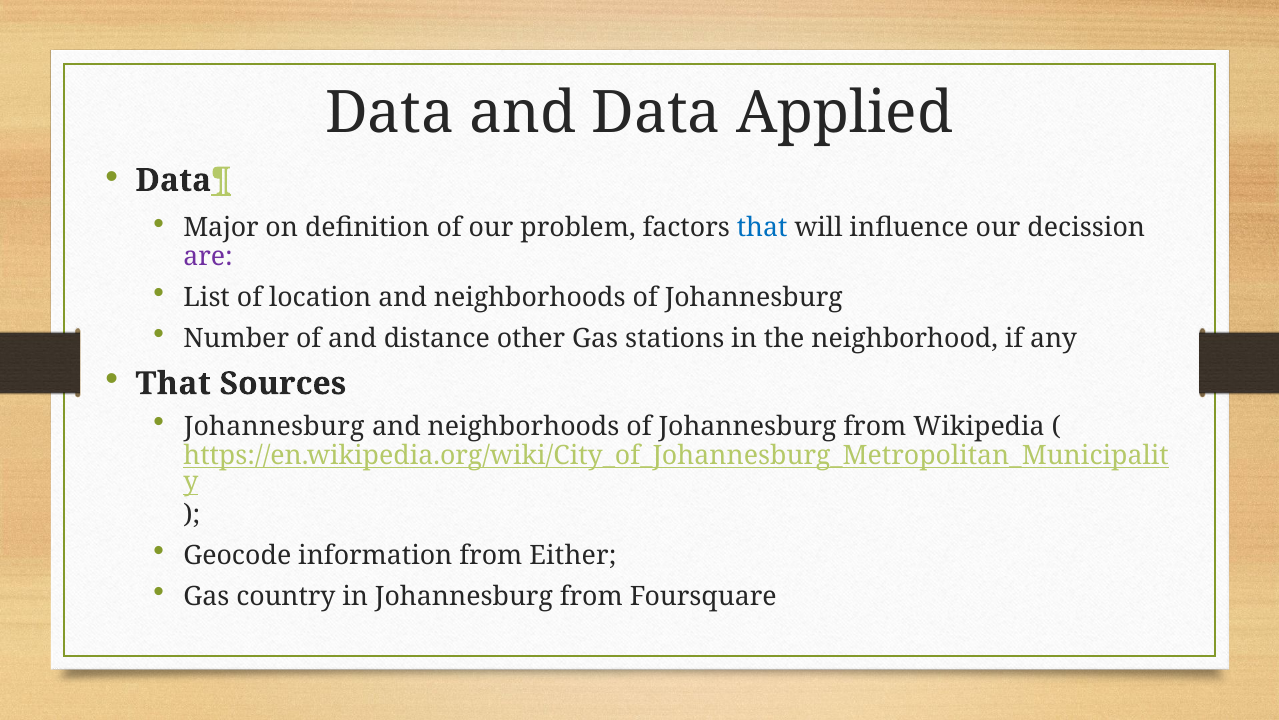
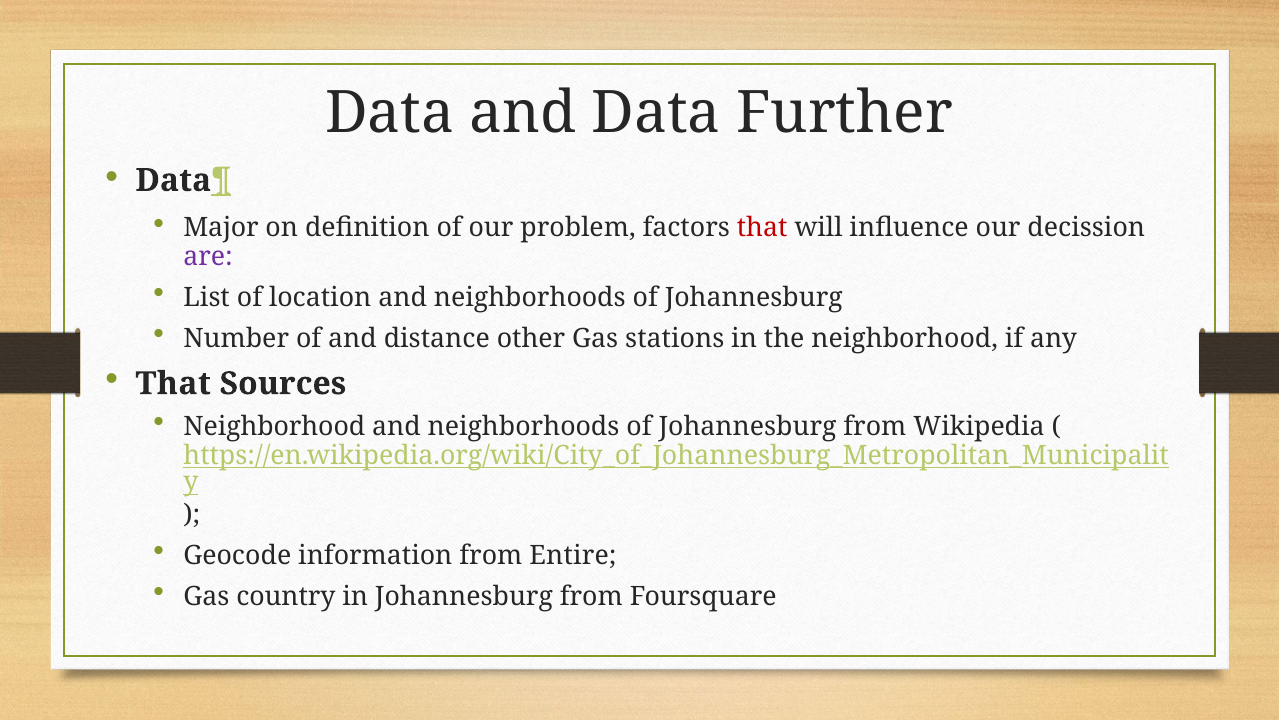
Applied: Applied -> Further (845, 114)
that colour: blue -> red (762, 228)
Johannesburg: Johannesburg -> Neighborhood (274, 426)
Either: Either -> Entire (573, 555)
